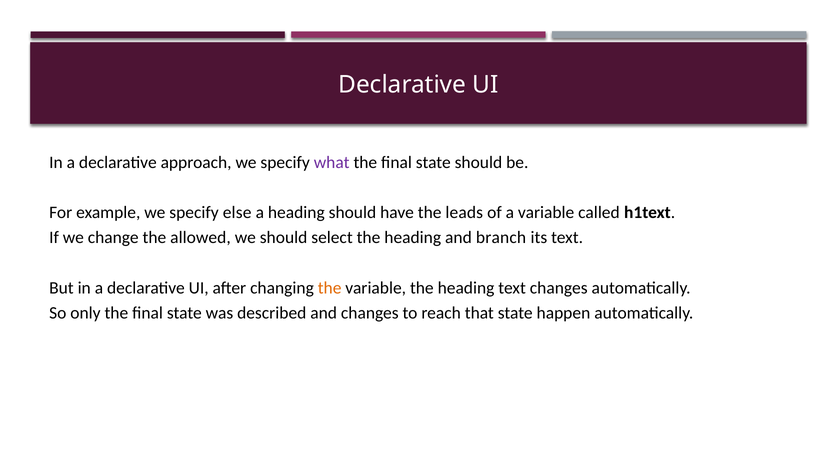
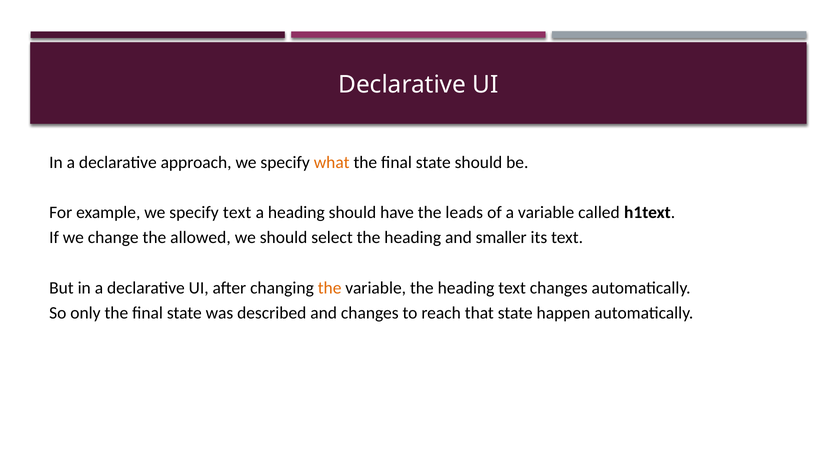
what colour: purple -> orange (332, 162)
specify else: else -> text (237, 212)
branch: branch -> smaller (501, 238)
